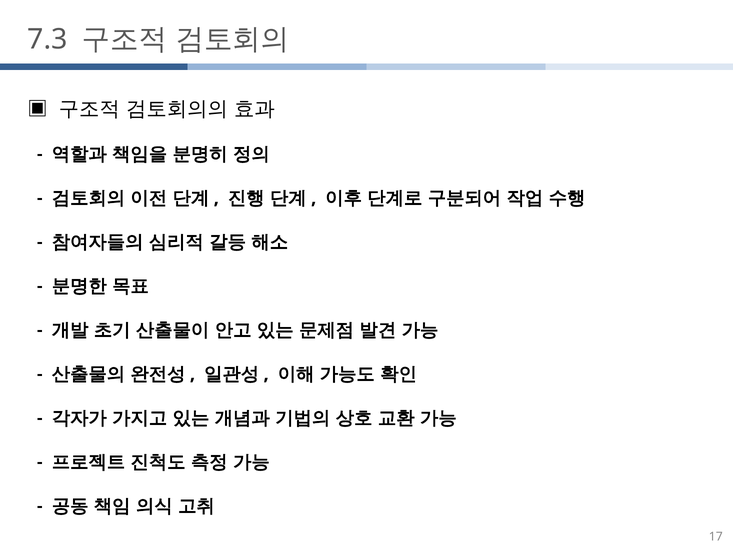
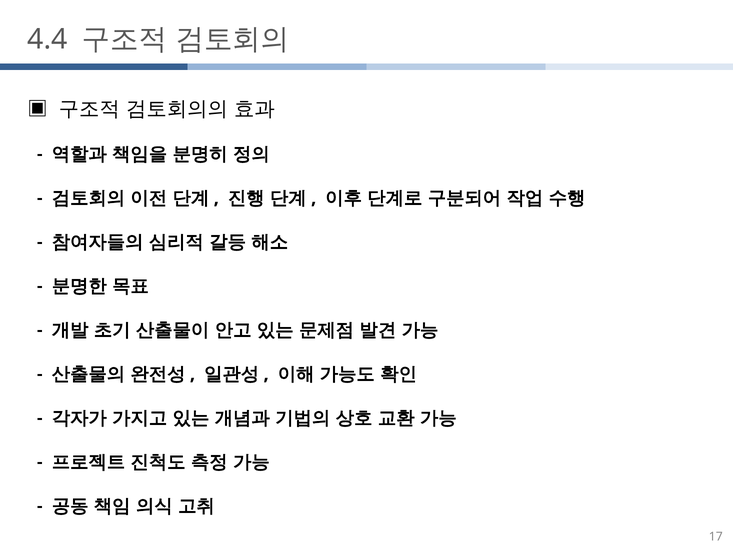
7.3: 7.3 -> 4.4 (47, 39)
